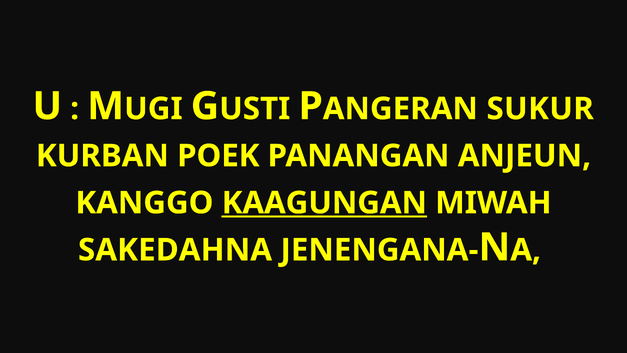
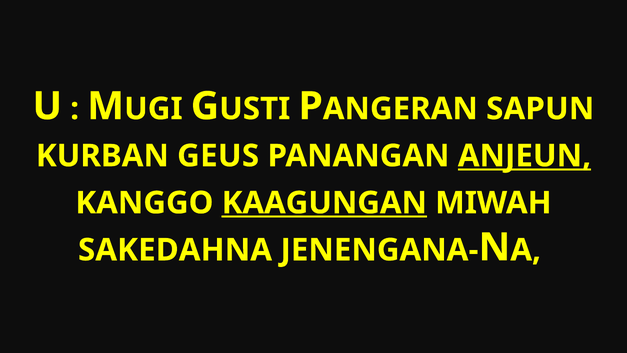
SUKUR: SUKUR -> SAPUN (540, 109)
POEK: POEK -> GEUS (218, 156)
ANJEUN underline: none -> present (524, 156)
